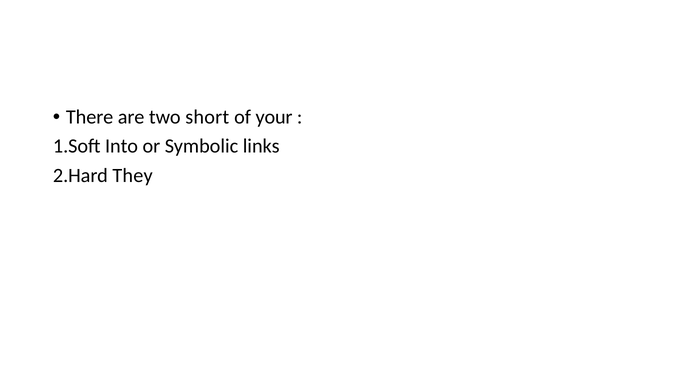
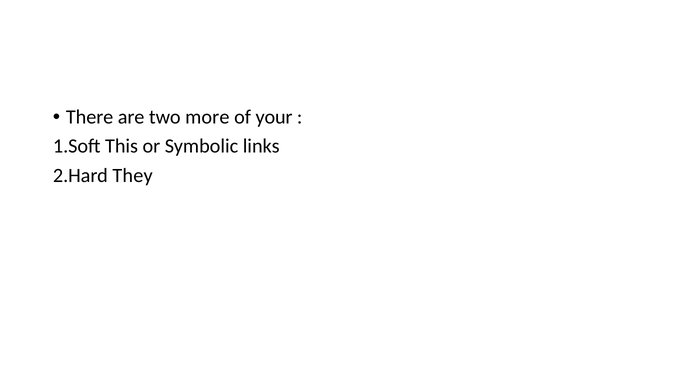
short: short -> more (207, 117)
Into: Into -> This (122, 146)
